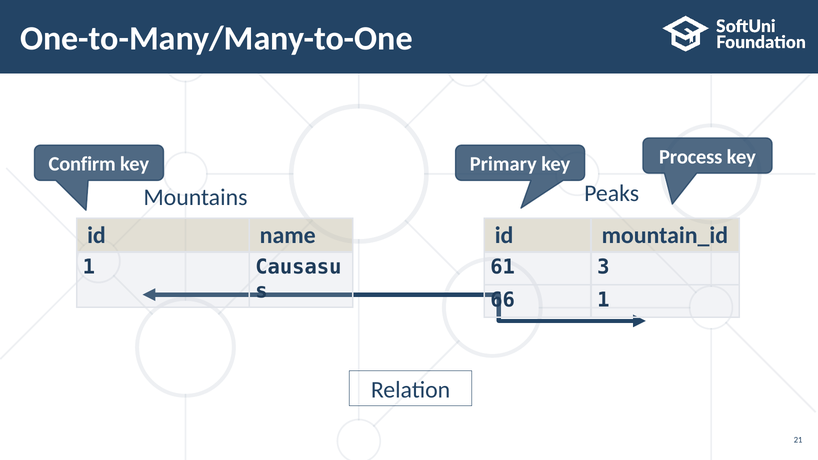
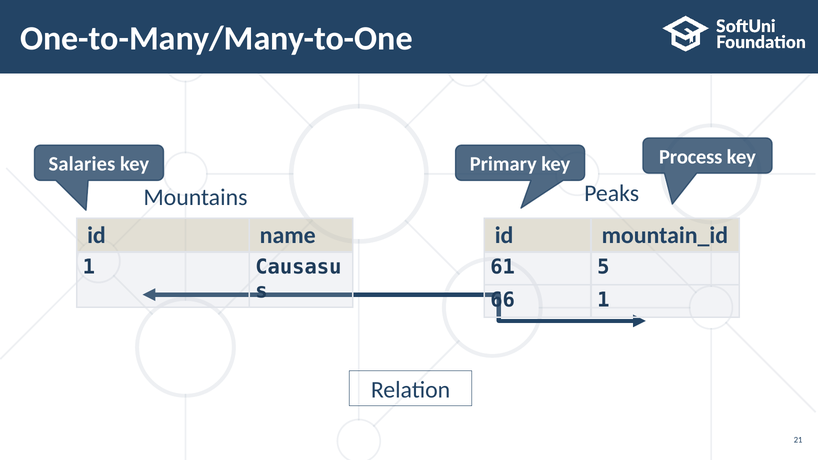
Confirm: Confirm -> Salaries (82, 164)
3: 3 -> 5 (603, 267)
